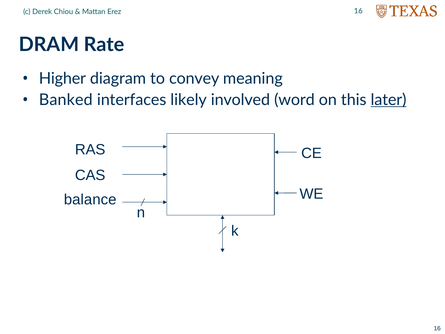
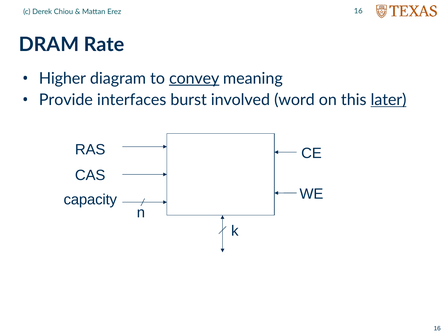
convey underline: none -> present (194, 78)
Banked: Banked -> Provide (66, 100)
likely: likely -> burst (189, 100)
balance: balance -> capacity (90, 199)
